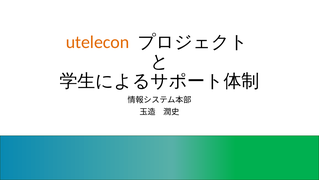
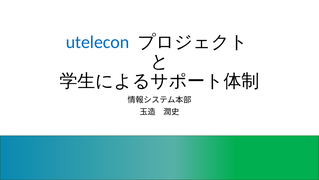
utelecon colour: orange -> blue (98, 42)
